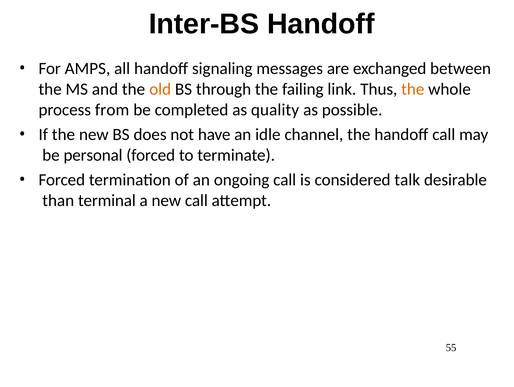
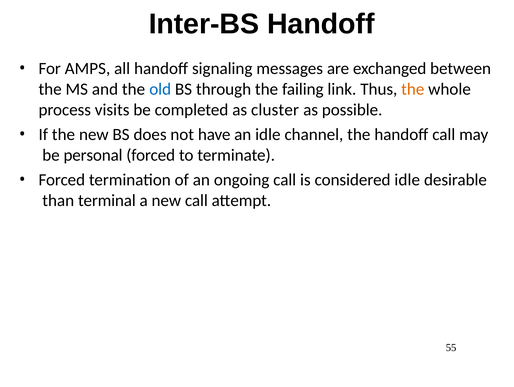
old colour: orange -> blue (160, 89)
from: from -> visits (112, 110)
quality: quality -> cluster (275, 110)
considered talk: talk -> idle (407, 179)
